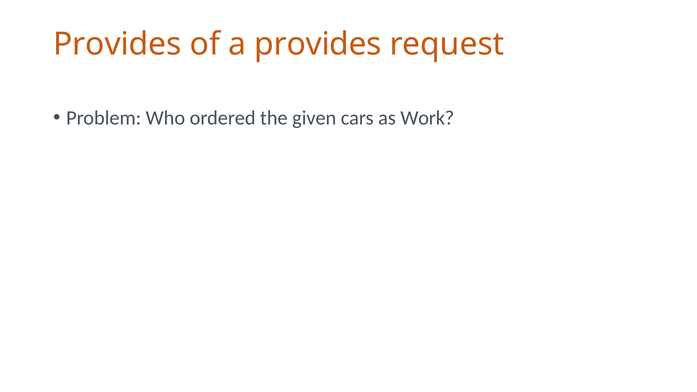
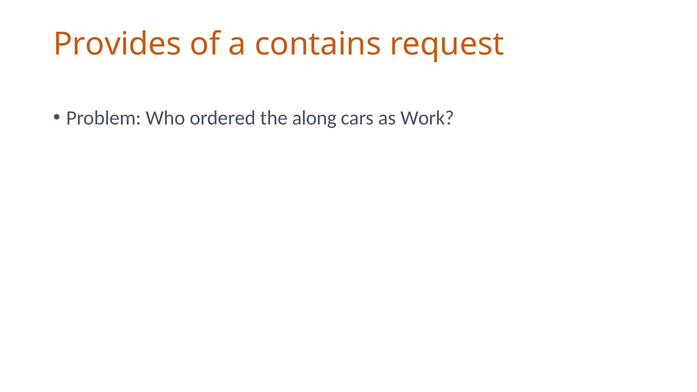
a provides: provides -> contains (318, 44)
given: given -> along (314, 118)
